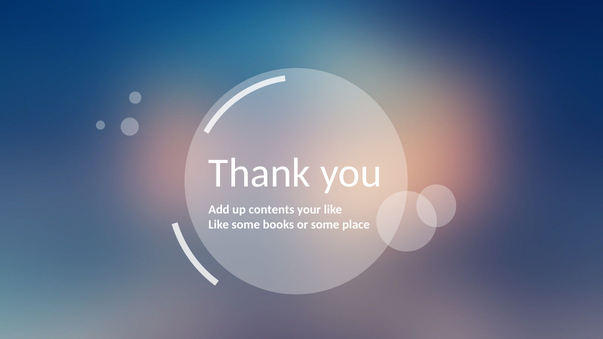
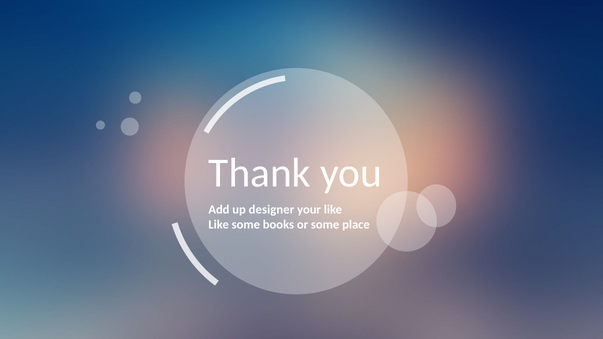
contents: contents -> designer (271, 210)
